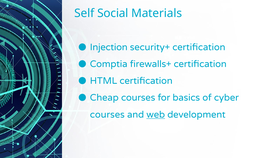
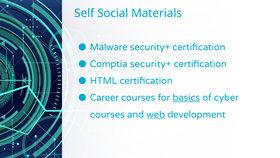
Injection: Injection -> Malware (109, 47)
Comptia firewalls+: firewalls+ -> security+ (151, 64)
Cheap: Cheap -> Career (104, 97)
basics underline: none -> present (186, 97)
